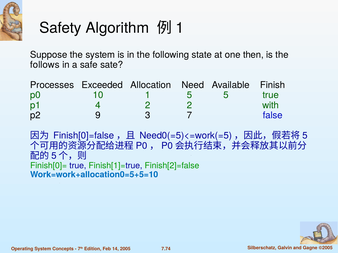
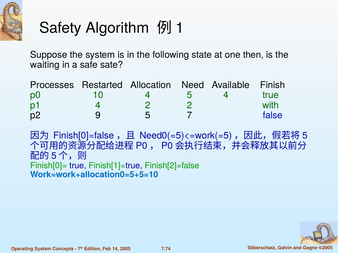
follows: follows -> waiting (45, 65)
Exceeded: Exceeded -> Restarted (102, 85)
10 1: 1 -> 4 (148, 95)
5 5: 5 -> 4 (226, 95)
9 3: 3 -> 5 (148, 116)
